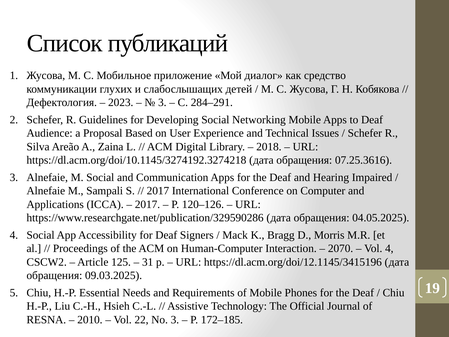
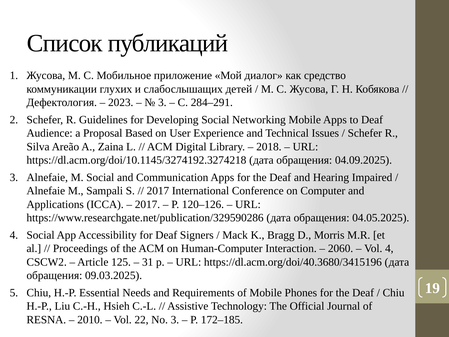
07.25.3616: 07.25.3616 -> 04.09.2025 (364, 160)
2070: 2070 -> 2060 (341, 248)
https://dl.acm.org/doi/12.1145/3415196: https://dl.acm.org/doi/12.1145/3415196 -> https://dl.acm.org/doi/40.3680/3415196 (293, 262)
